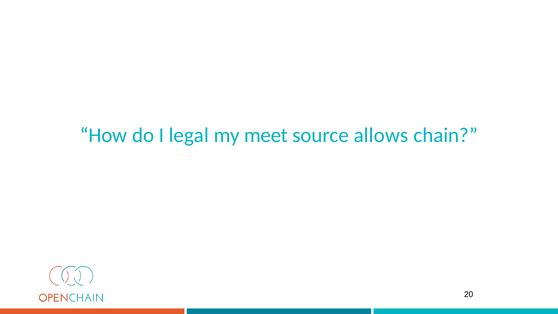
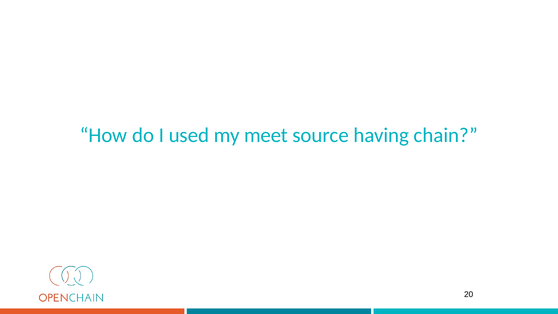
legal: legal -> used (189, 135)
allows: allows -> having (381, 135)
